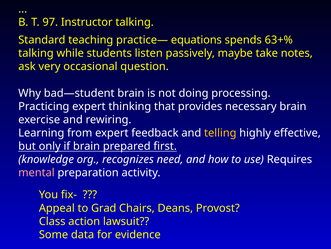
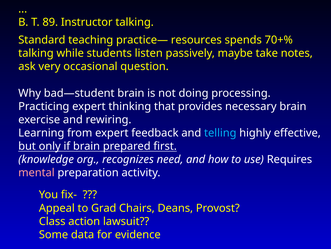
97: 97 -> 89 (50, 22)
equations: equations -> resources (196, 40)
63+%: 63+% -> 70+% (279, 40)
telling colour: yellow -> light blue (220, 133)
